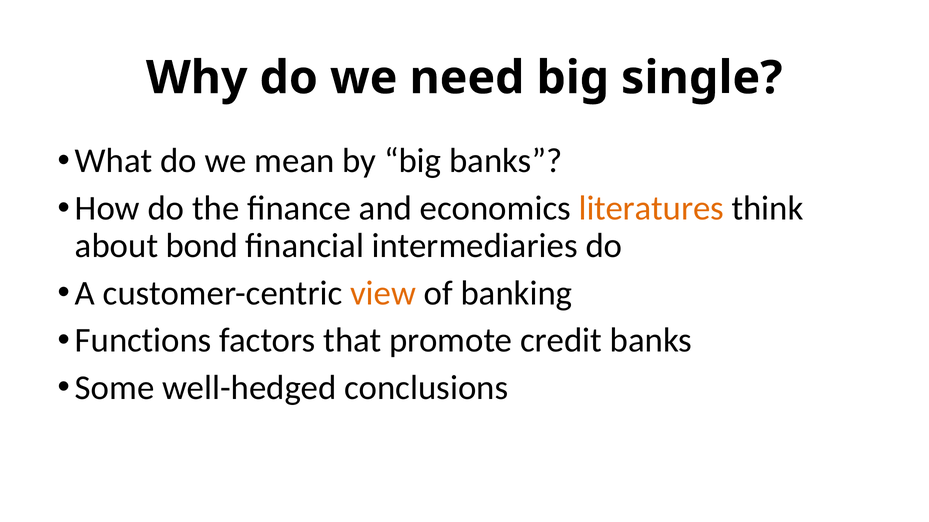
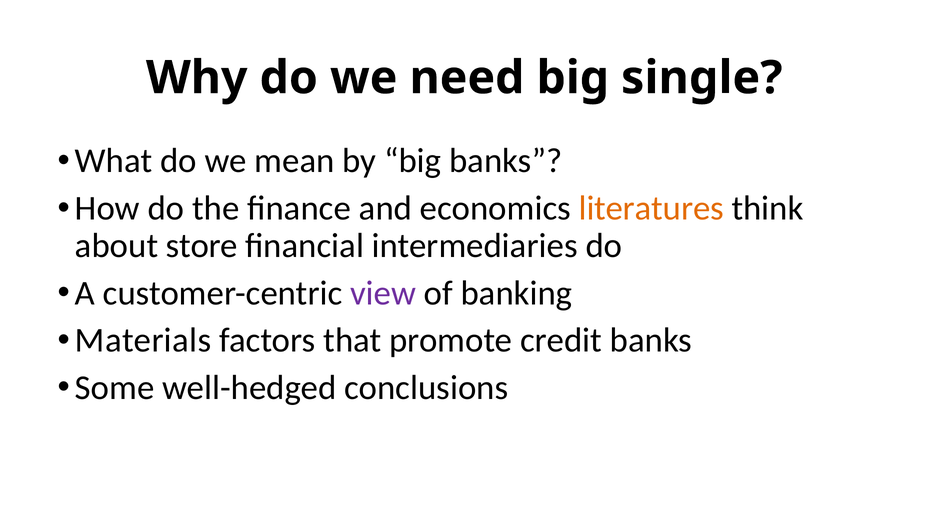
bond: bond -> store (202, 246)
view colour: orange -> purple (383, 293)
Functions: Functions -> Materials (143, 341)
